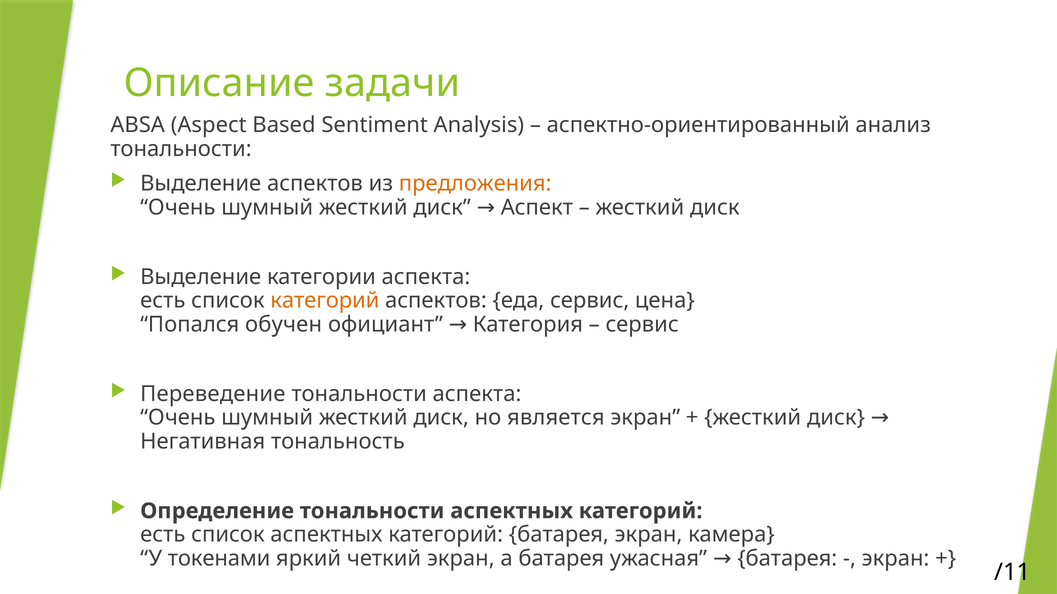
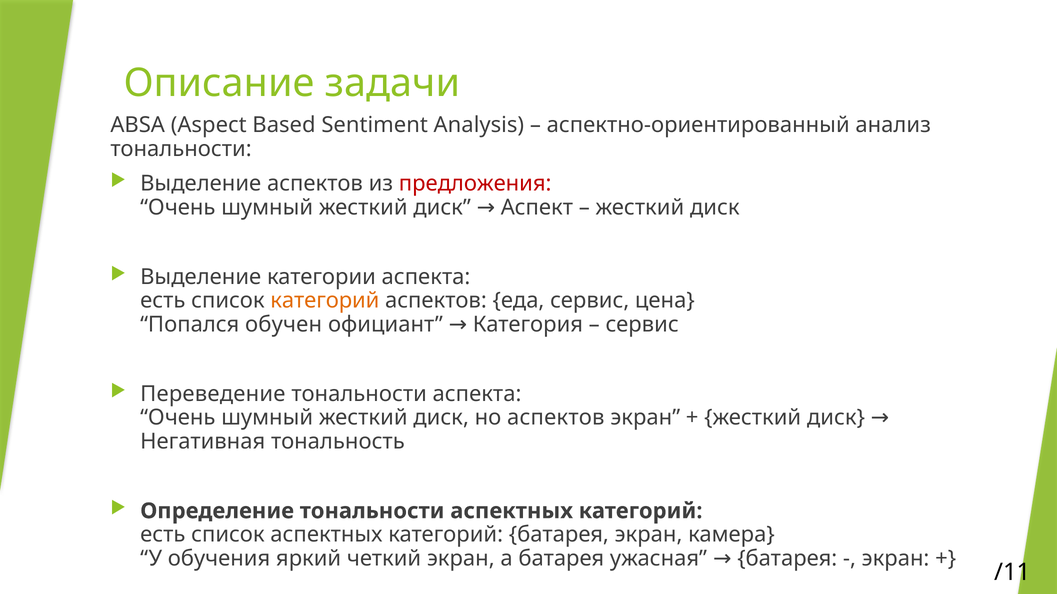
предложения colour: orange -> red (475, 184)
но является: является -> аспектов (556, 418)
токенами: токенами -> обучения (219, 559)
